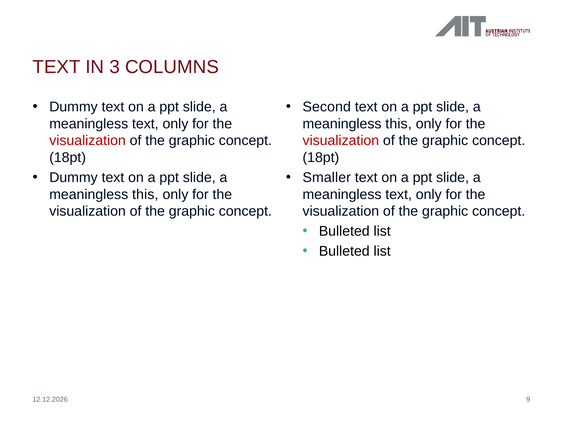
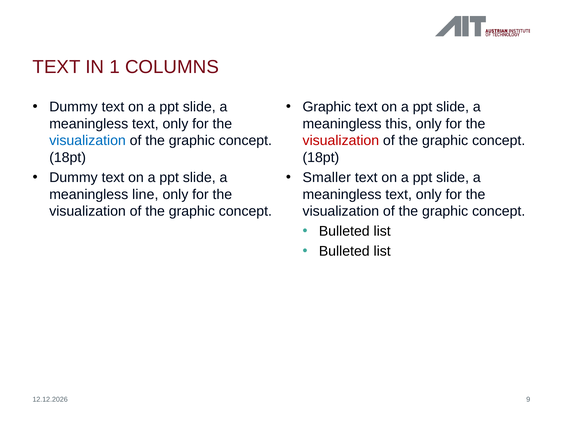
3: 3 -> 1 (115, 67)
Second: Second -> Graphic (327, 107)
visualization colour: red -> blue (88, 141)
this: this -> line (145, 195)
